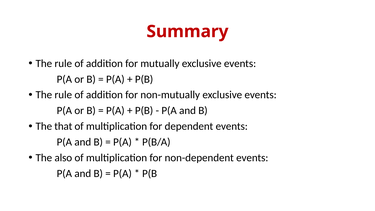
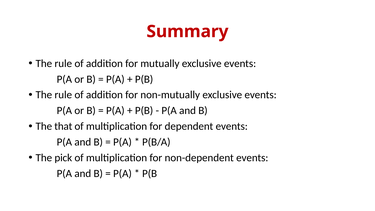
also: also -> pick (63, 158)
